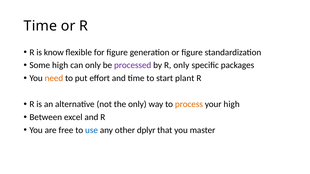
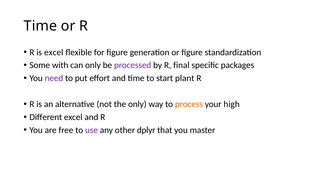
is know: know -> excel (54, 52)
Some high: high -> with (60, 65)
R only: only -> final (181, 65)
need colour: orange -> purple (54, 78)
Between: Between -> Different (46, 117)
use colour: blue -> purple (91, 130)
